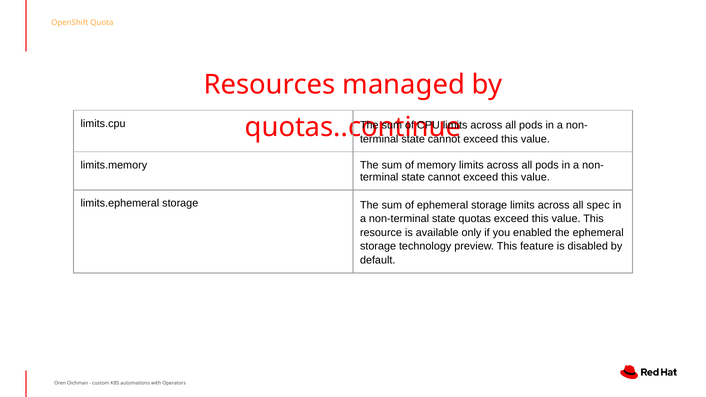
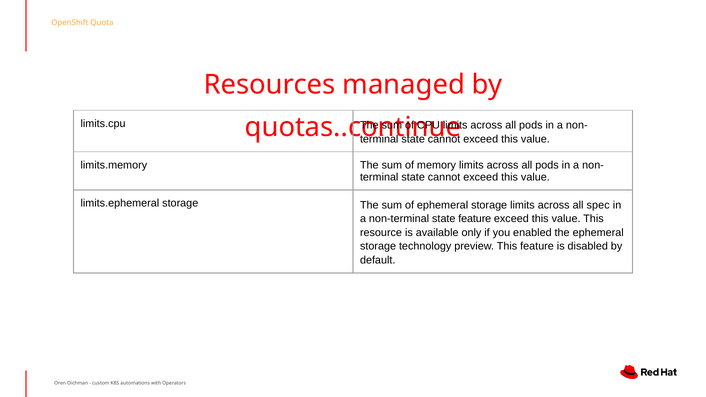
state quotas: quotas -> feature (475, 219)
